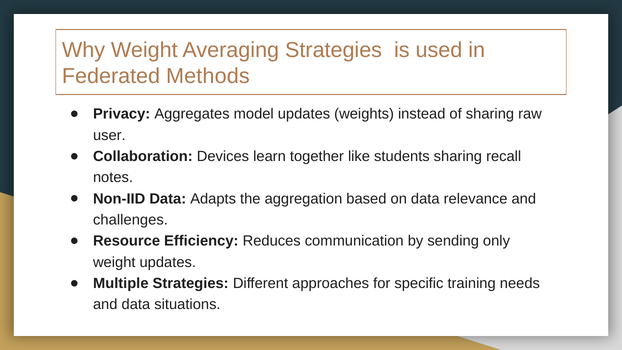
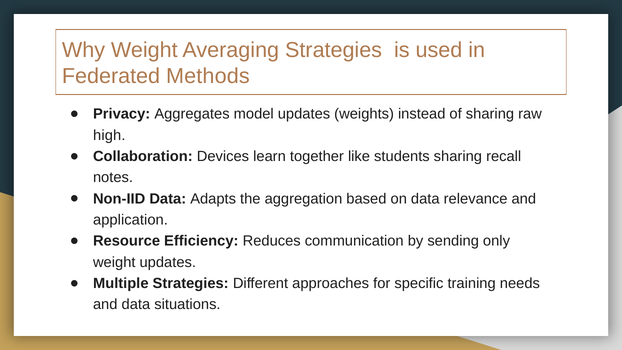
user: user -> high (109, 135)
challenges: challenges -> application (130, 220)
